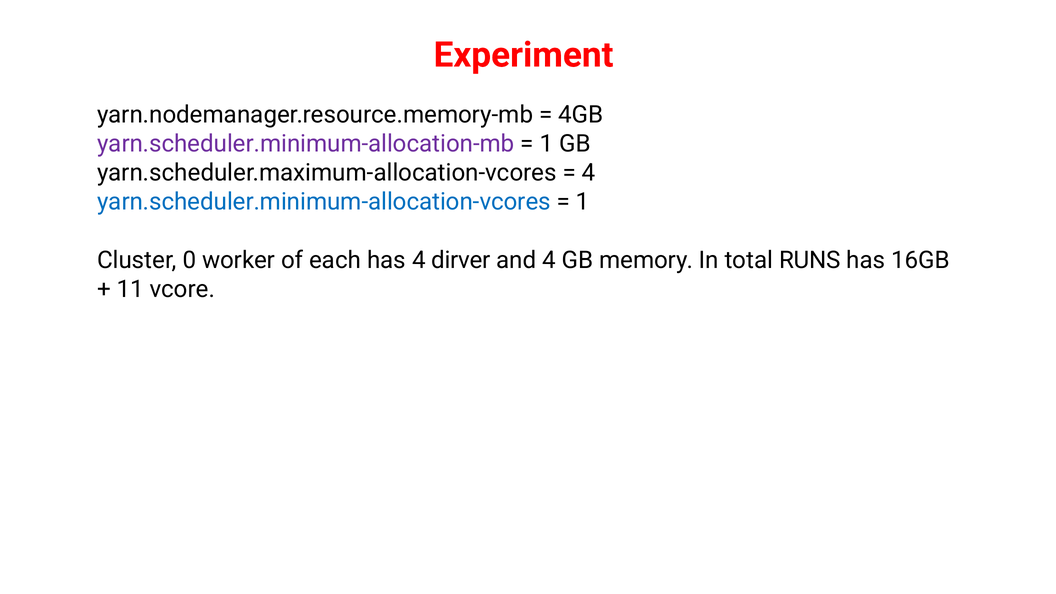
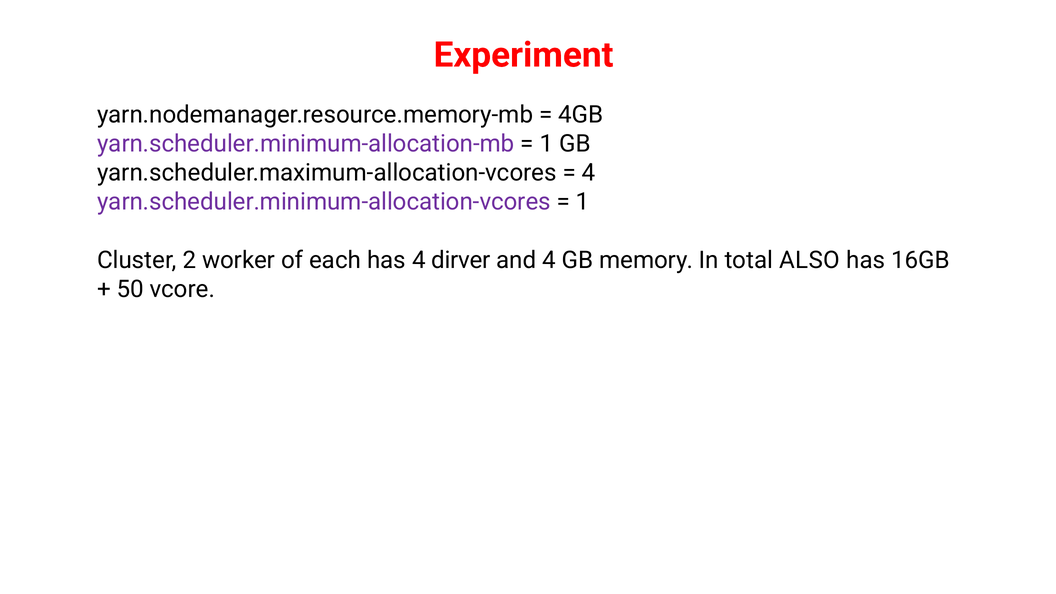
yarn.scheduler.minimum-allocation-vcores colour: blue -> purple (324, 202)
0: 0 -> 2 (189, 260)
RUNS: RUNS -> ALSO (810, 260)
11: 11 -> 50 (130, 289)
